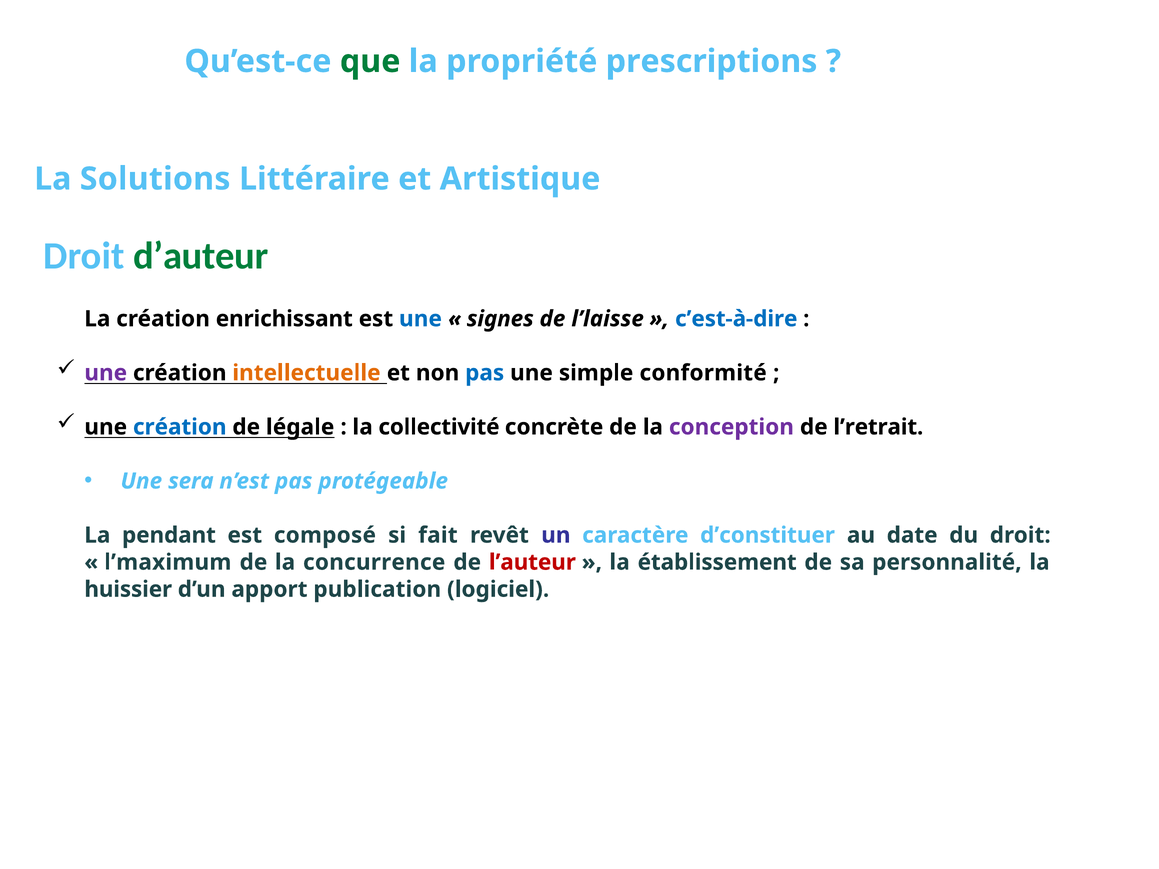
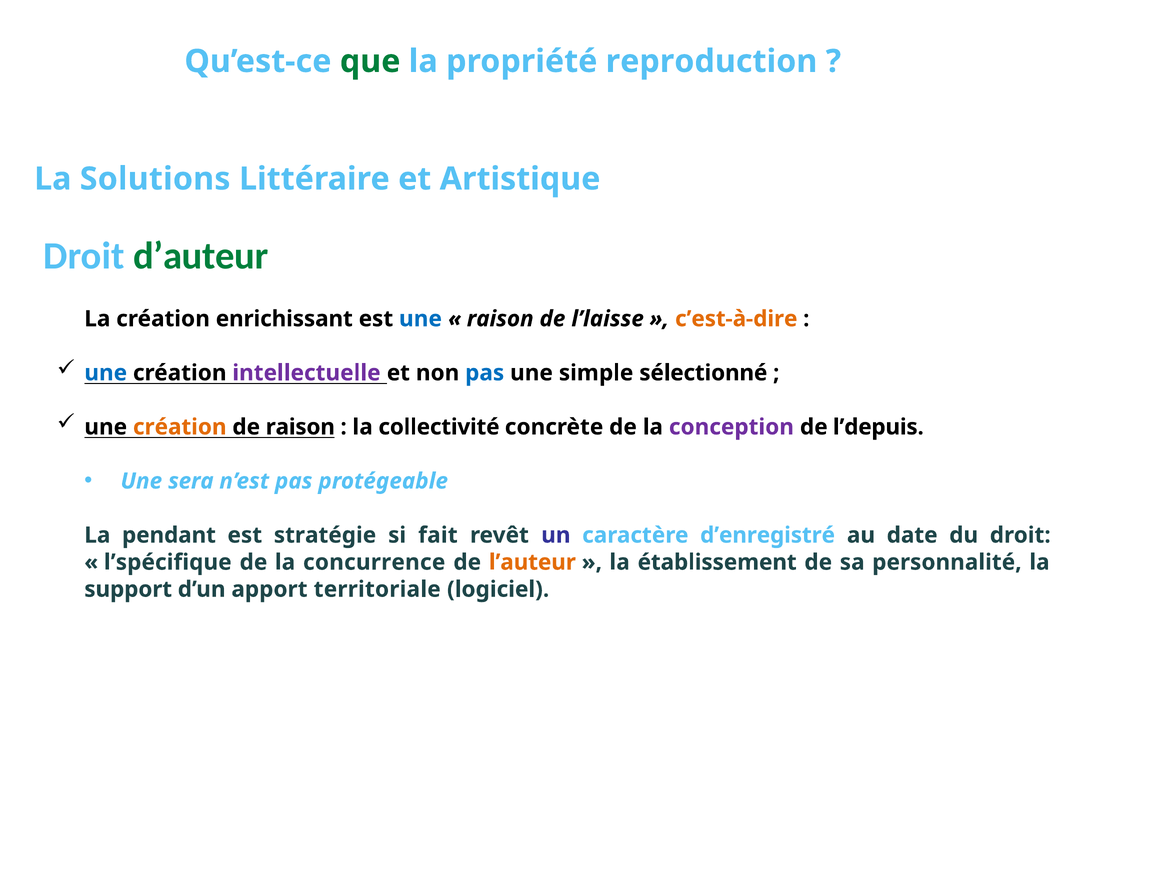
prescriptions: prescriptions -> reproduction (712, 61)
signes: signes -> raison (500, 319)
c’est-à-dire colour: blue -> orange (736, 319)
une colour: purple -> blue (106, 373)
intellectuelle colour: orange -> purple (306, 373)
conformité: conformité -> sélectionné (703, 373)
création colour: blue -> orange (180, 427)
de légale: légale -> raison (300, 427)
l’retrait: l’retrait -> l’depuis (878, 427)
composé: composé -> stratégie (325, 535)
d’constituer: d’constituer -> d’enregistré (768, 535)
l’maximum: l’maximum -> l’spécifique (168, 562)
l’auteur colour: red -> orange (532, 562)
huissier: huissier -> support (128, 589)
publication: publication -> territoriale (377, 589)
